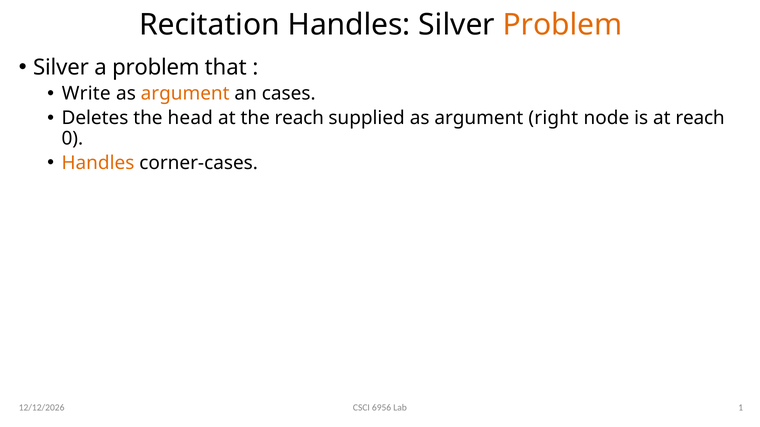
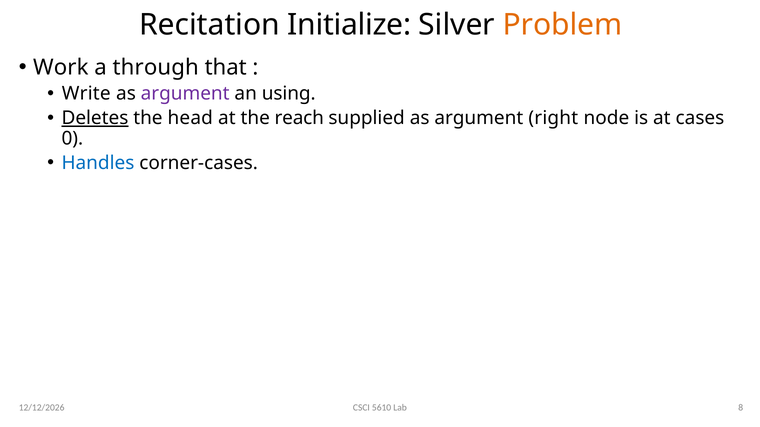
Recitation Handles: Handles -> Initialize (349, 25)
Silver: Silver -> Work (61, 68)
a problem: problem -> through (156, 68)
argument colour: orange -> purple (185, 94)
cases: cases -> using (289, 94)
Deletes underline: none -> present (95, 118)
at reach: reach -> cases (700, 118)
Handles colour: orange -> blue (98, 163)
6956: 6956 -> 5610 (382, 408)
1: 1 -> 8 (741, 408)
